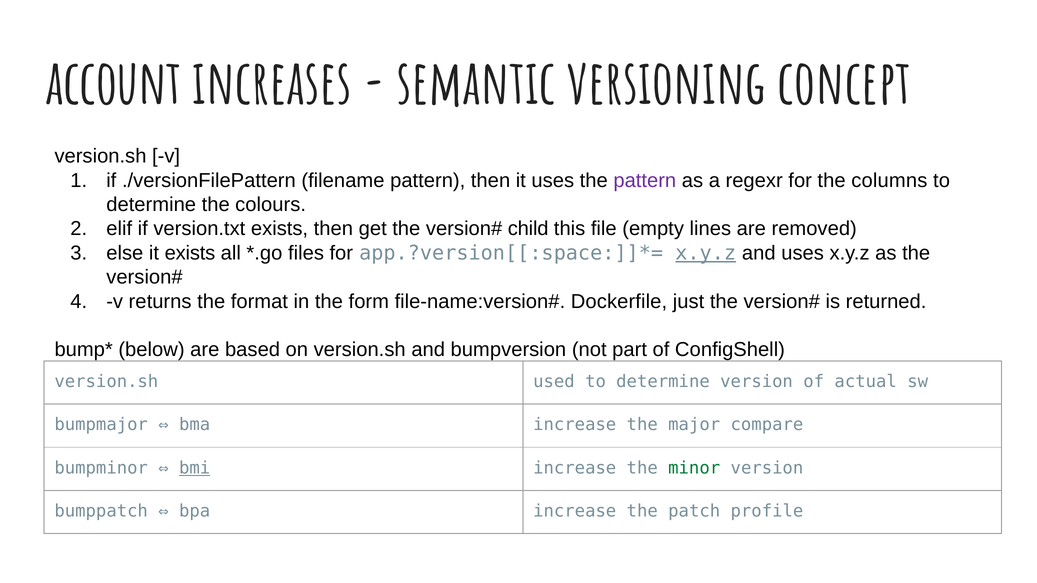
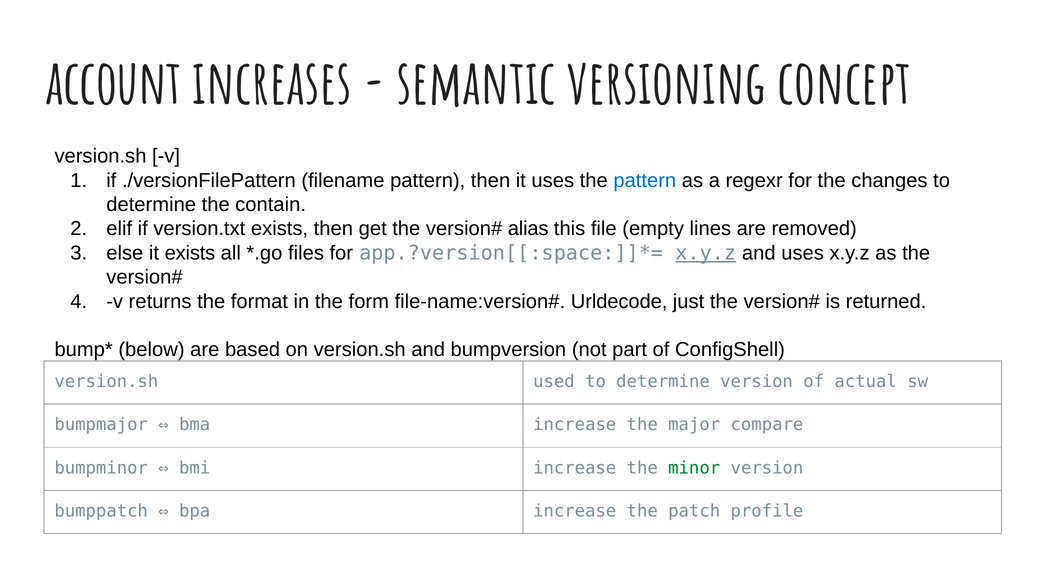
pattern colour: purple -> blue (645, 181)
columns: columns -> changes (889, 181)
colours: colours -> contain (271, 205)
child: child -> alias (528, 229)
Dockerfile: Dockerfile -> Urldecode (619, 302)
bmi underline: present -> none (195, 468)
